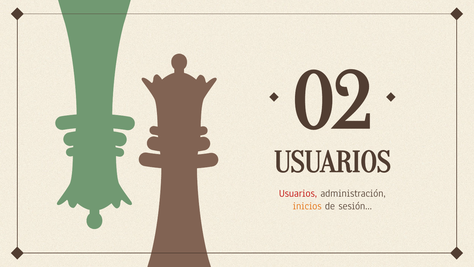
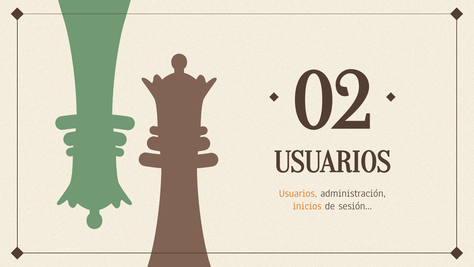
Usuarios colour: red -> orange (298, 193)
